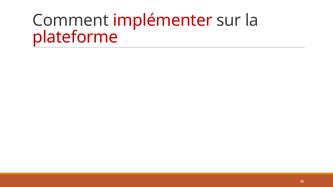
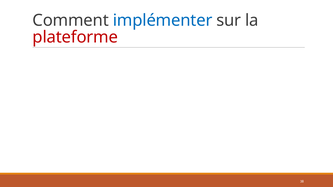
implémenter colour: red -> blue (163, 20)
